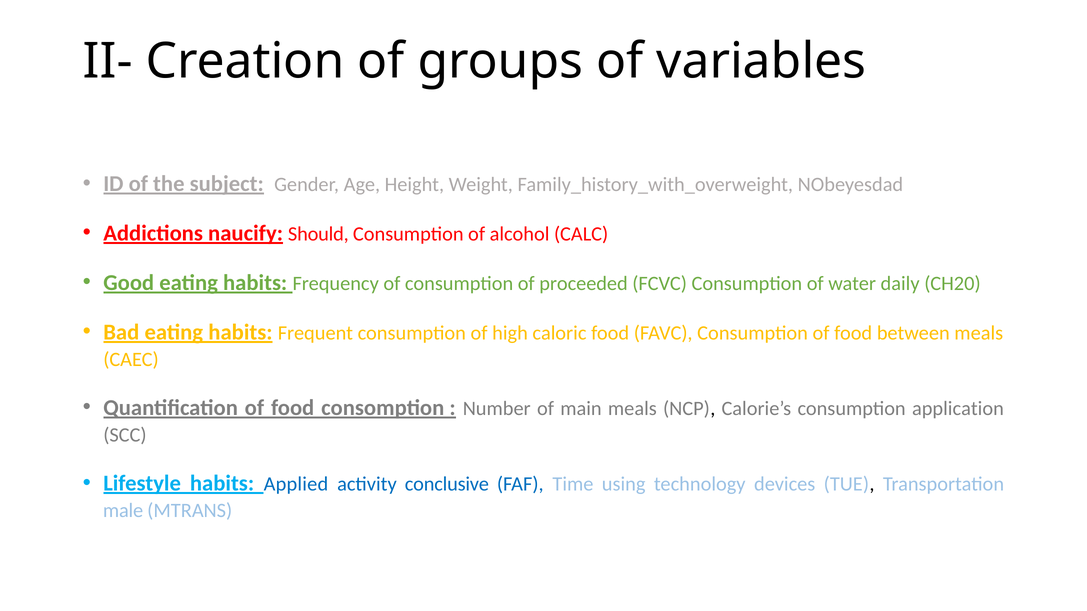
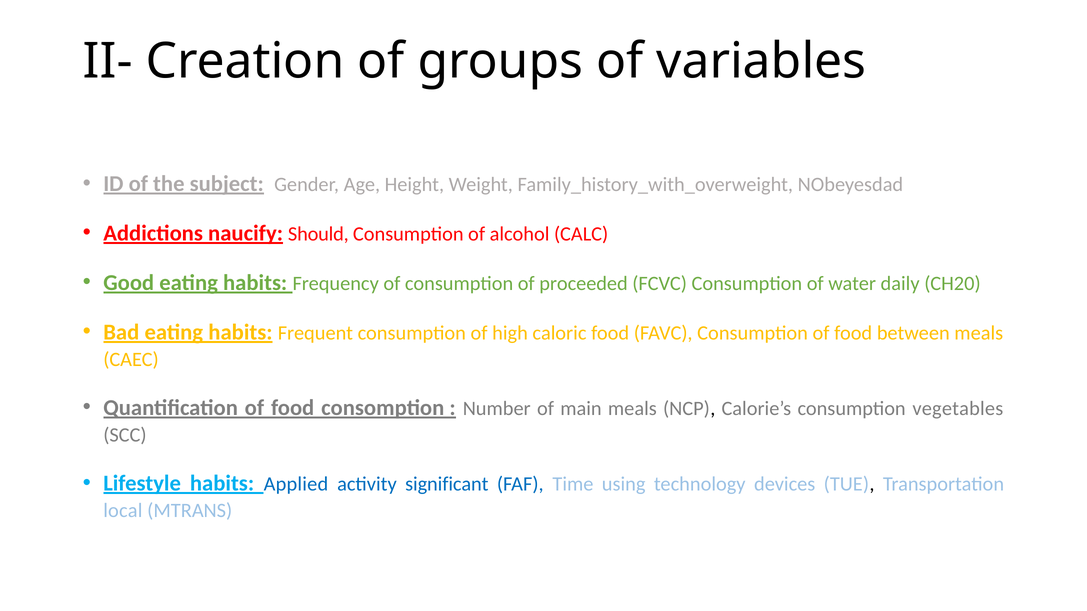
application: application -> vegetables (958, 409)
conclusive: conclusive -> significant (447, 484)
male: male -> local (123, 511)
